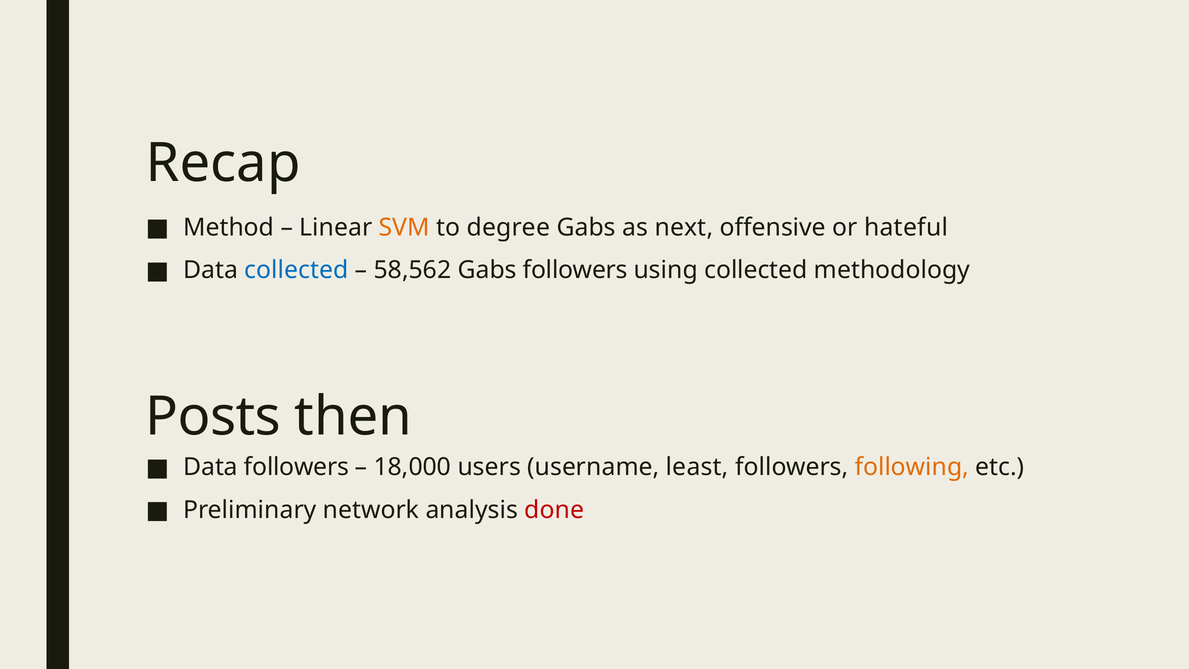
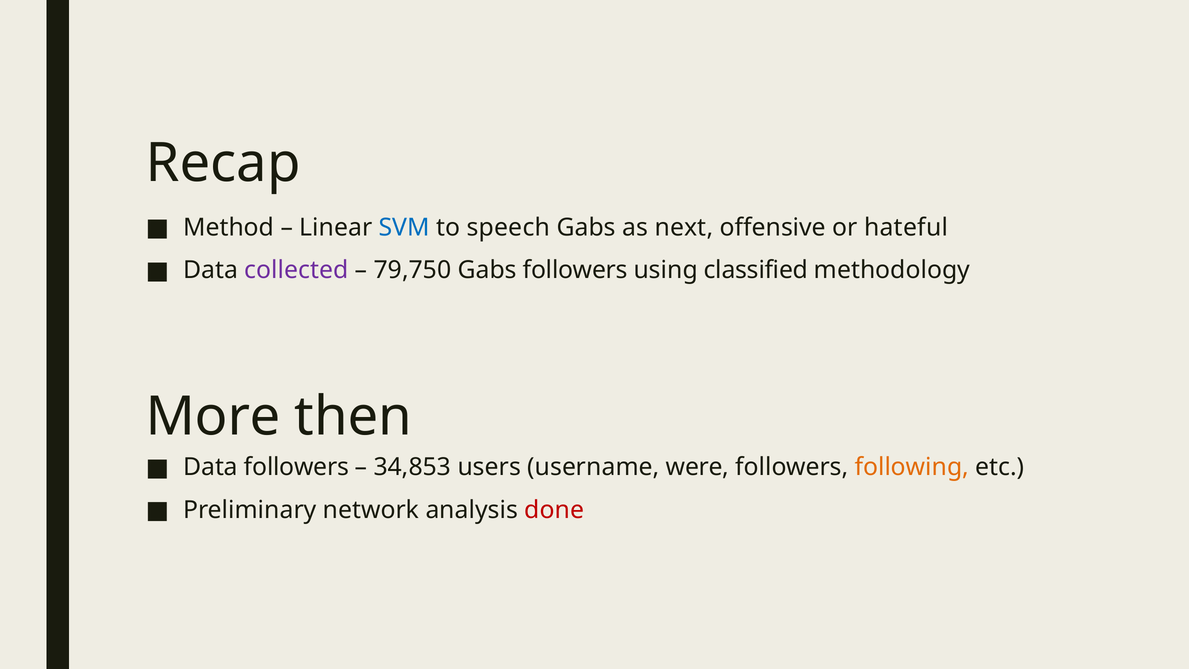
SVM colour: orange -> blue (404, 227)
degree: degree -> speech (508, 227)
collected colour: blue -> purple (296, 270)
58,562: 58,562 -> 79,750 (412, 270)
using collected: collected -> classified (756, 270)
Posts: Posts -> More (213, 416)
18,000: 18,000 -> 34,853 (412, 467)
least: least -> were (697, 467)
